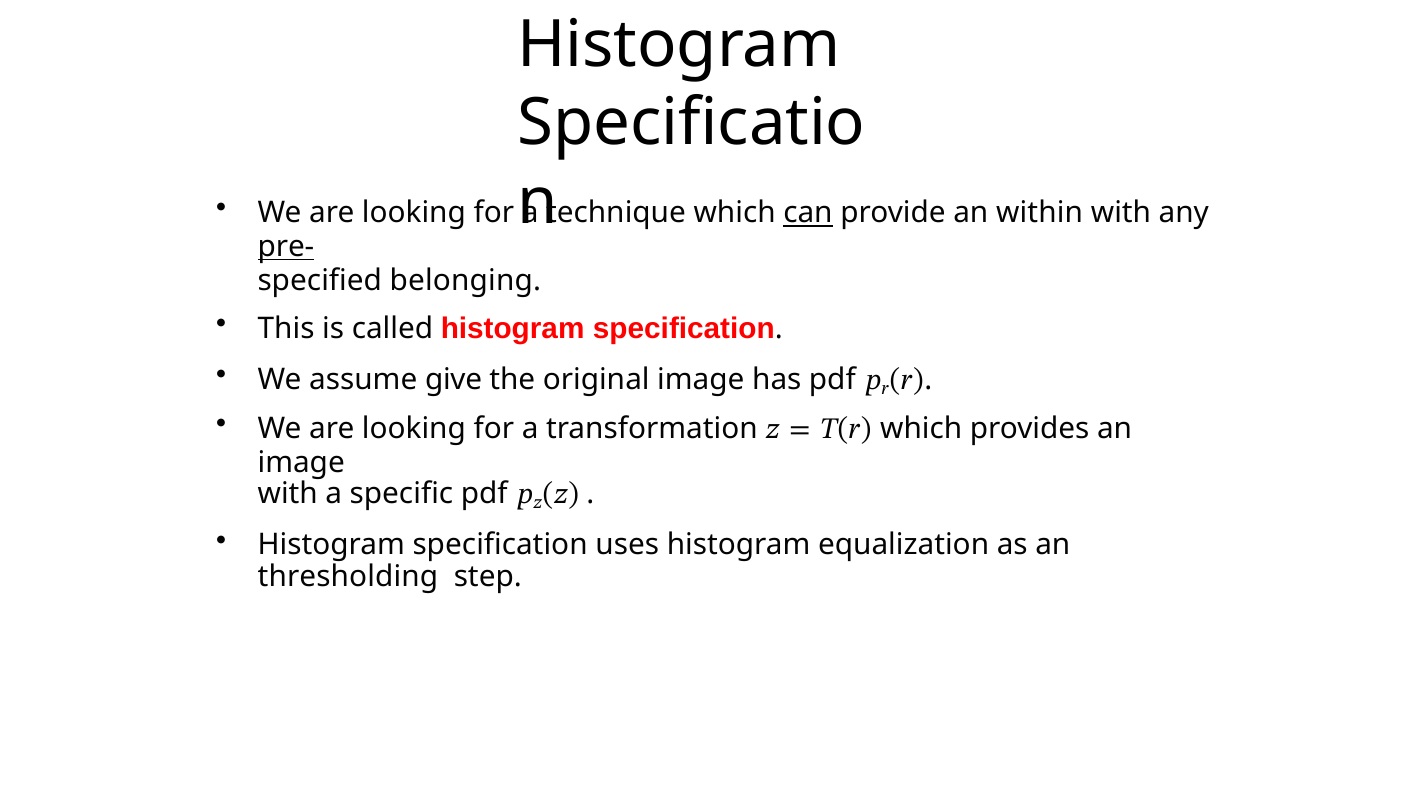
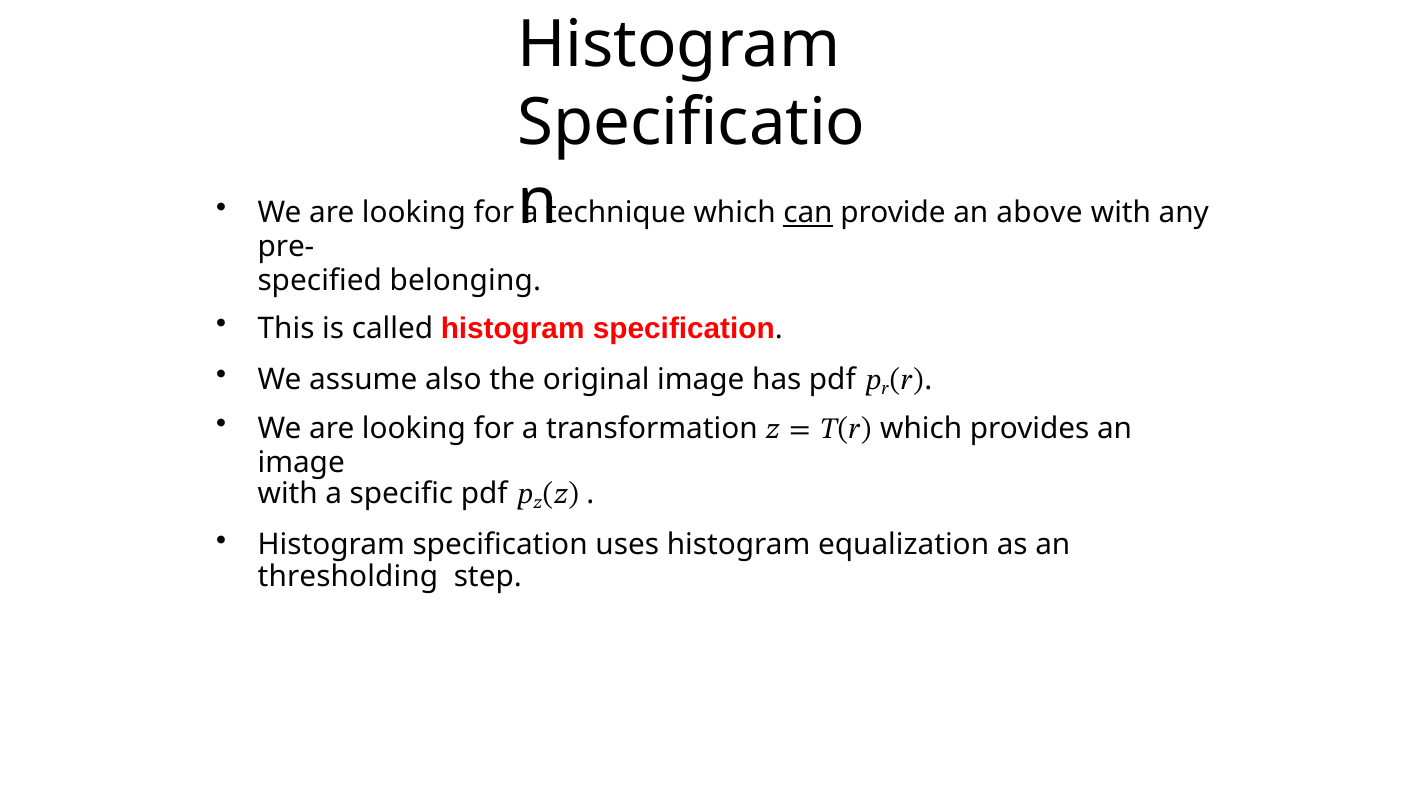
within: within -> above (1040, 213)
pre- underline: present -> none (286, 247)
give: give -> also (453, 379)
